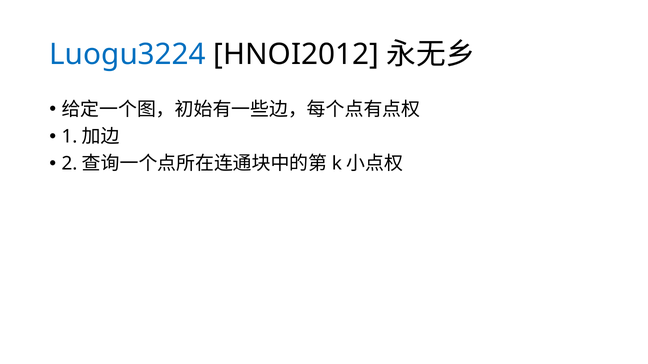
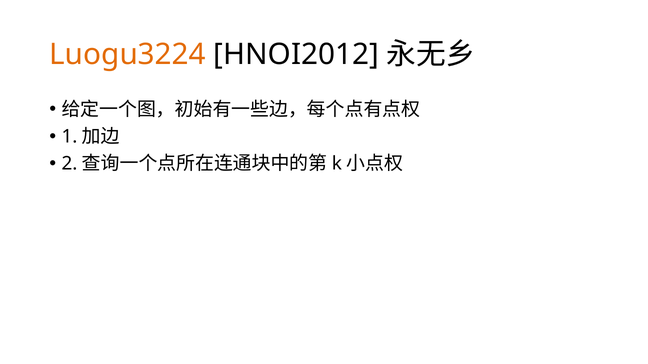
Luogu3224 colour: blue -> orange (128, 54)
